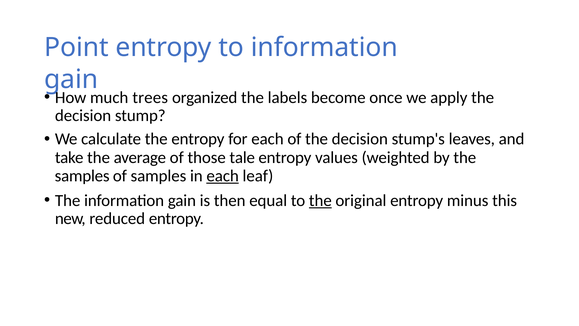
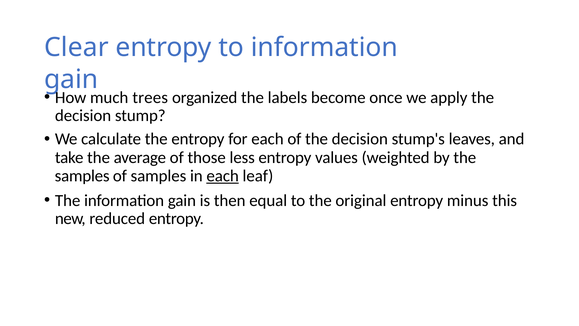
Point: Point -> Clear (76, 47)
tale: tale -> less (242, 157)
the underline: present -> none (320, 200)
